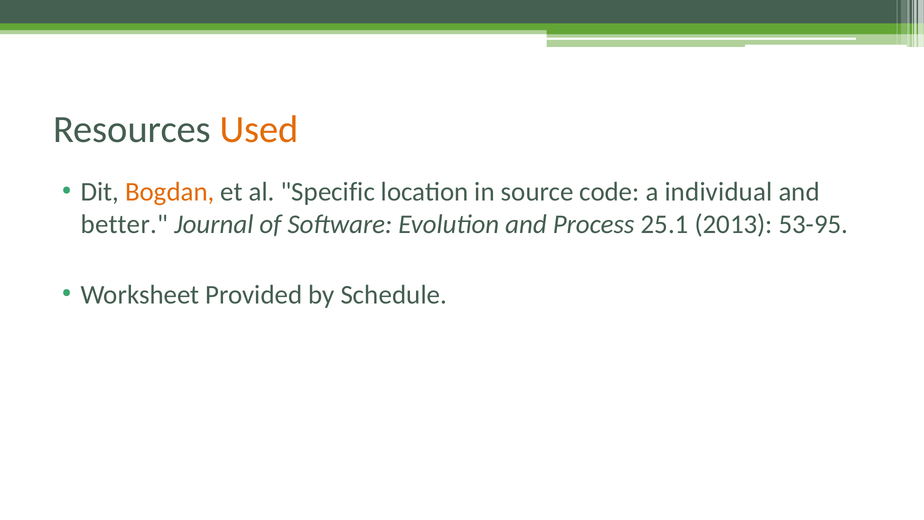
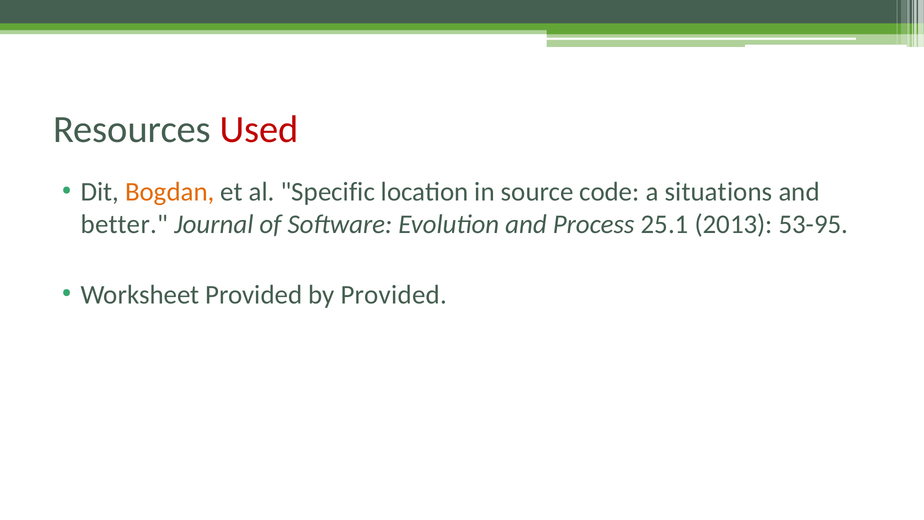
Used colour: orange -> red (259, 130)
individual: individual -> situations (719, 192)
by Schedule: Schedule -> Provided (394, 295)
